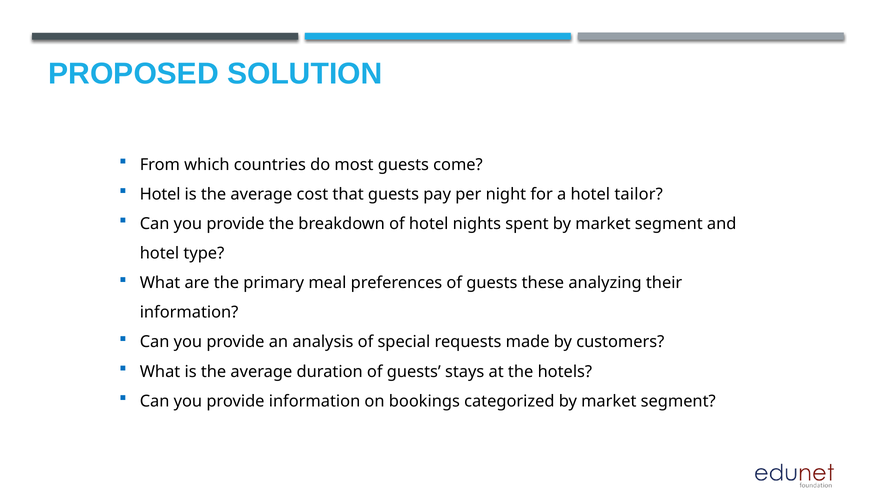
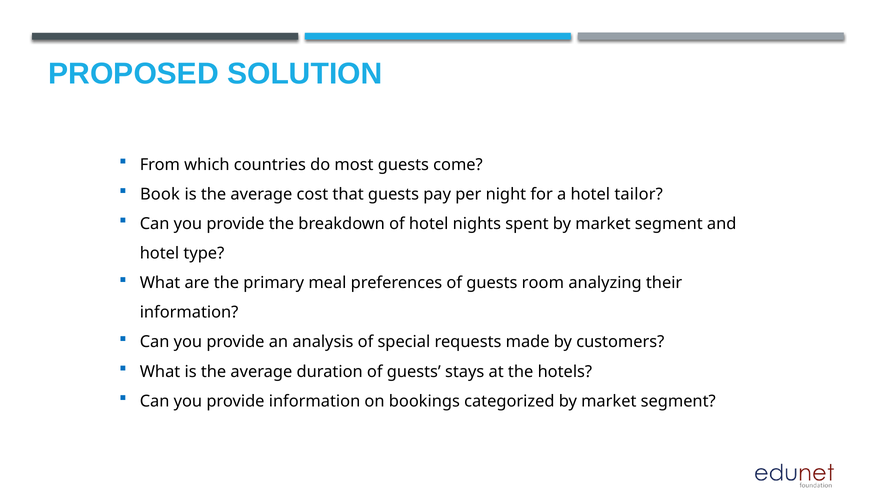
Hotel: Hotel -> Book (160, 194)
these: these -> room (543, 283)
